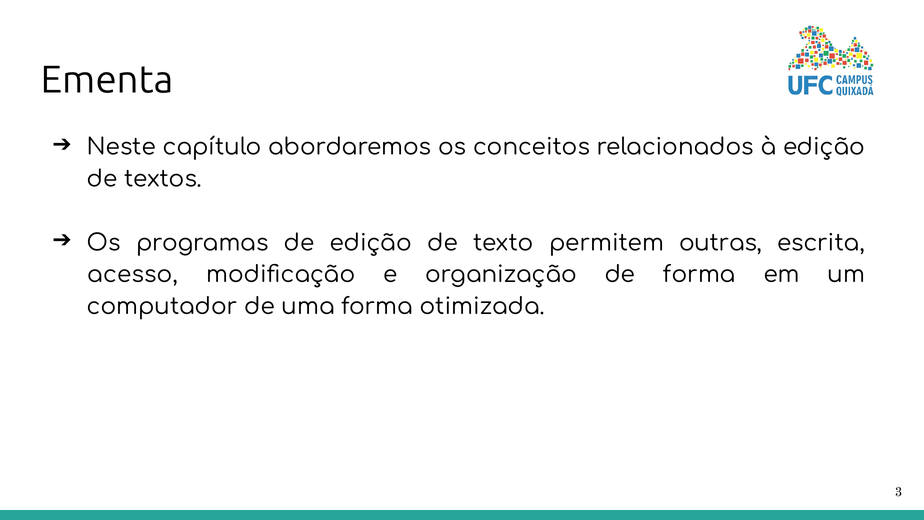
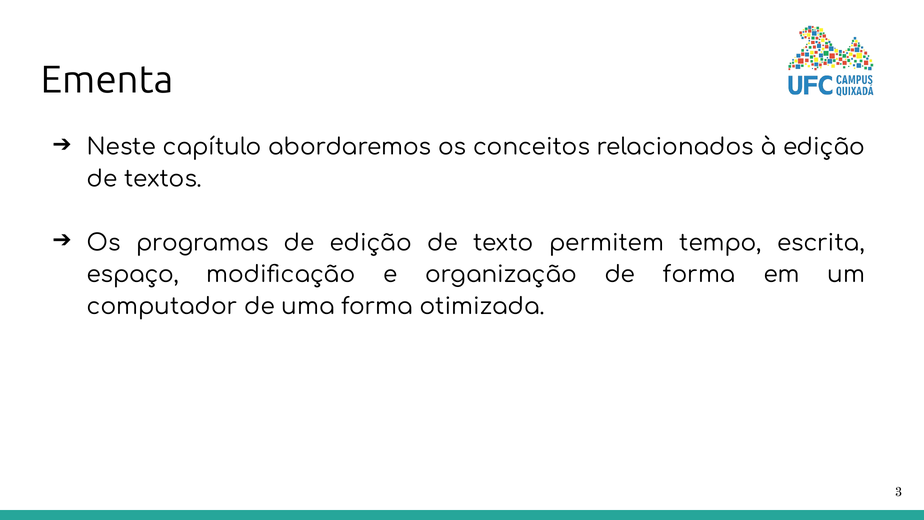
outras: outras -> tempo (721, 243)
acesso: acesso -> espaço (133, 275)
